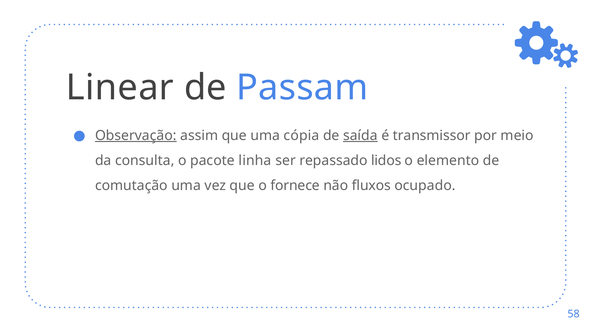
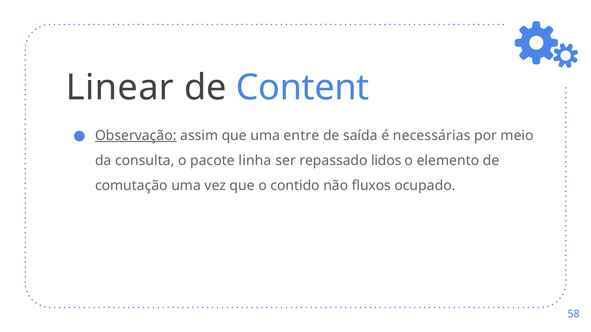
Passam: Passam -> Content (303, 88)
cópia: cópia -> entre (301, 136)
saída underline: present -> none (360, 136)
transmissor: transmissor -> necessárias (432, 136)
fornece: fornece -> contido (295, 186)
